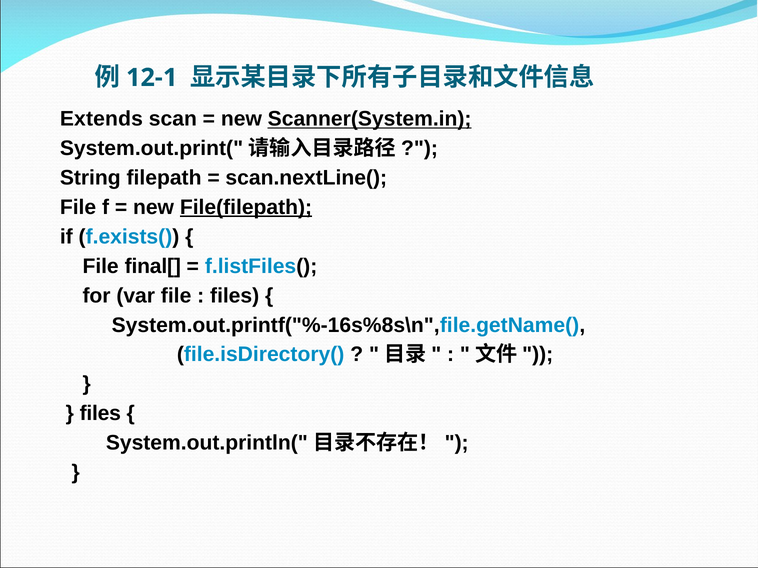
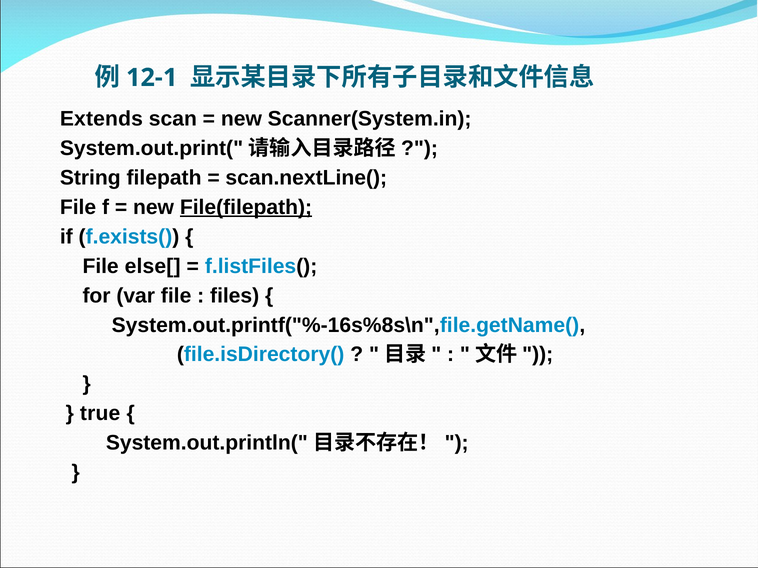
Scanner(System.in underline: present -> none (370, 119)
final[: final[ -> else[ (153, 266)
files: files -> true (100, 414)
